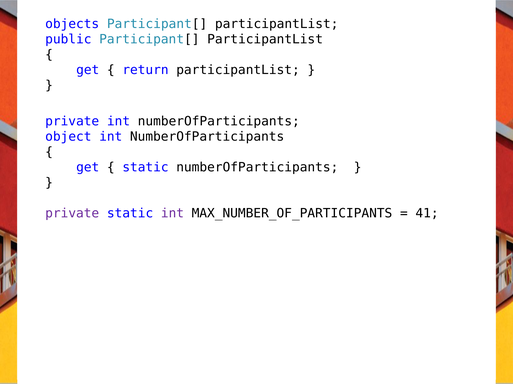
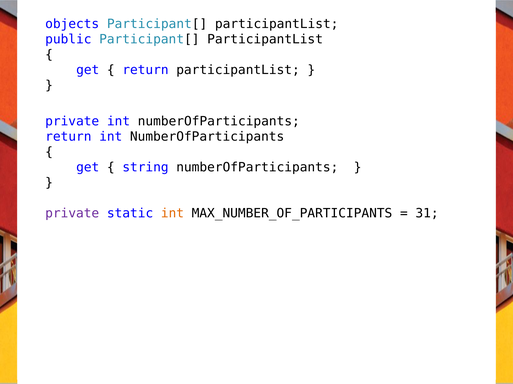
object: object -> return (68, 137)
static: static -> string (145, 168)
int colour: purple -> orange (172, 214)
41: 41 -> 31 (427, 214)
